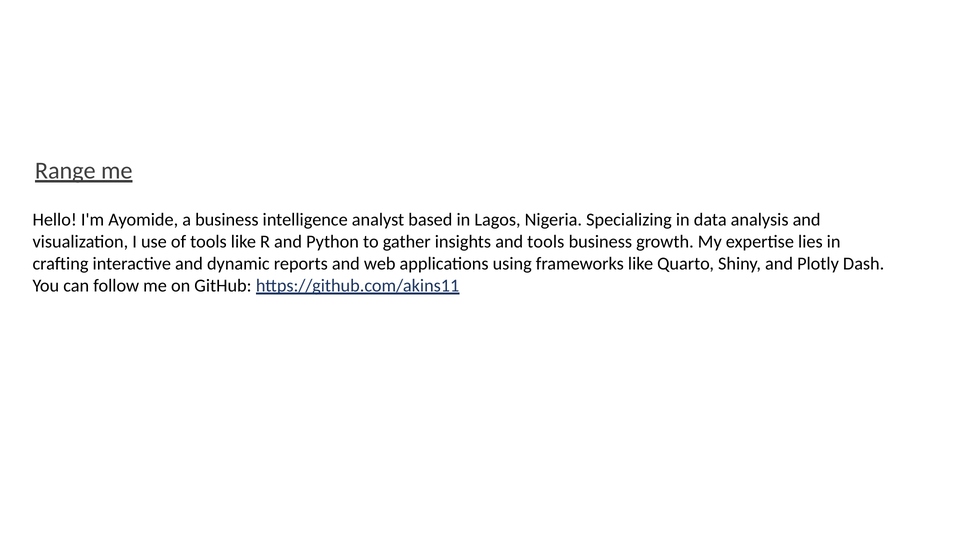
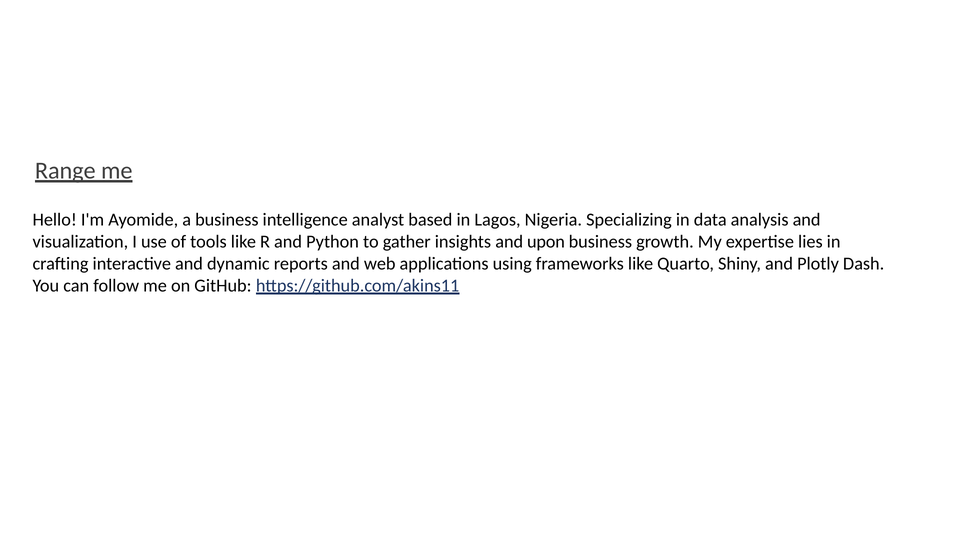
and tools: tools -> upon (546, 242)
